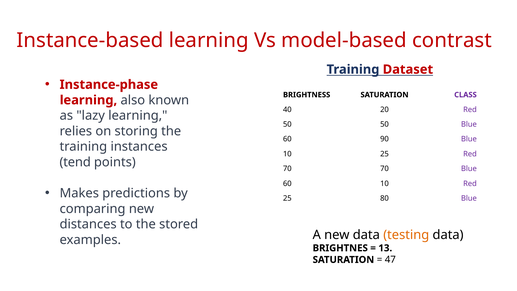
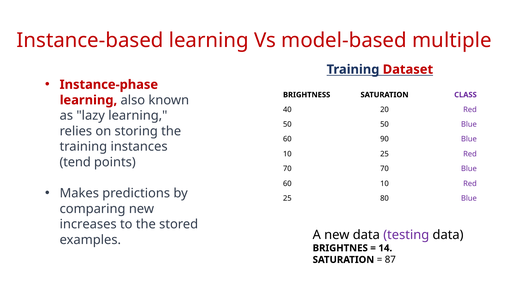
contrast: contrast -> multiple (452, 40)
distances: distances -> increases (88, 224)
testing colour: orange -> purple (406, 235)
13: 13 -> 14 (385, 248)
47: 47 -> 87 (390, 260)
